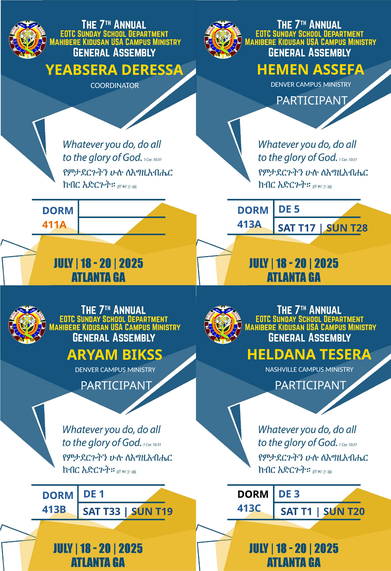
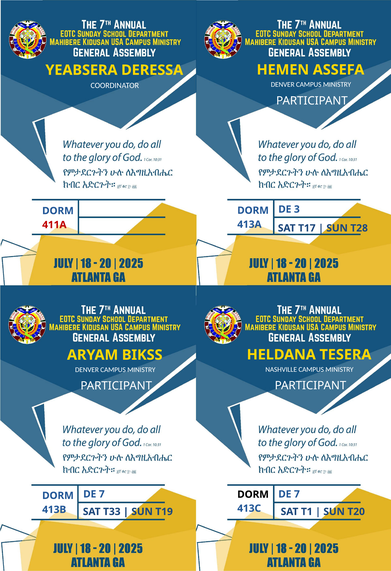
5: 5 -> 3 (297, 209)
411A colour: orange -> red (54, 225)
1: 1 -> 7 (102, 494)
3: 3 -> 7 (297, 494)
